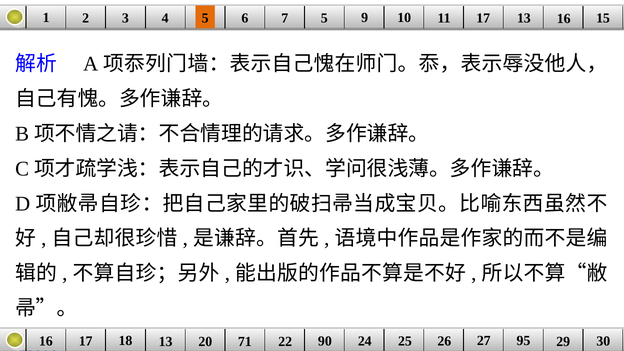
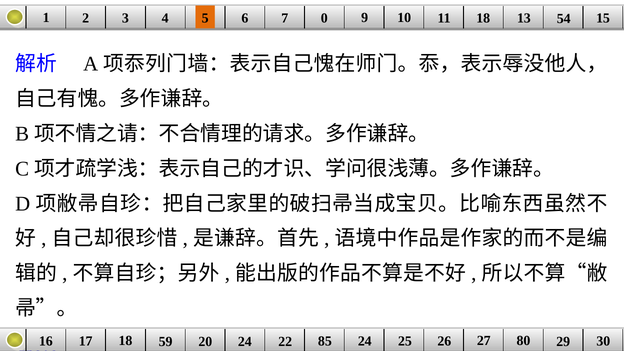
7 5: 5 -> 0 (324, 18)
11 17: 17 -> 18 (483, 18)
13 16: 16 -> 54 (564, 18)
18 13: 13 -> 59 (166, 342)
20 71: 71 -> 24 (245, 342)
90: 90 -> 85 (325, 341)
95: 95 -> 80 (523, 341)
